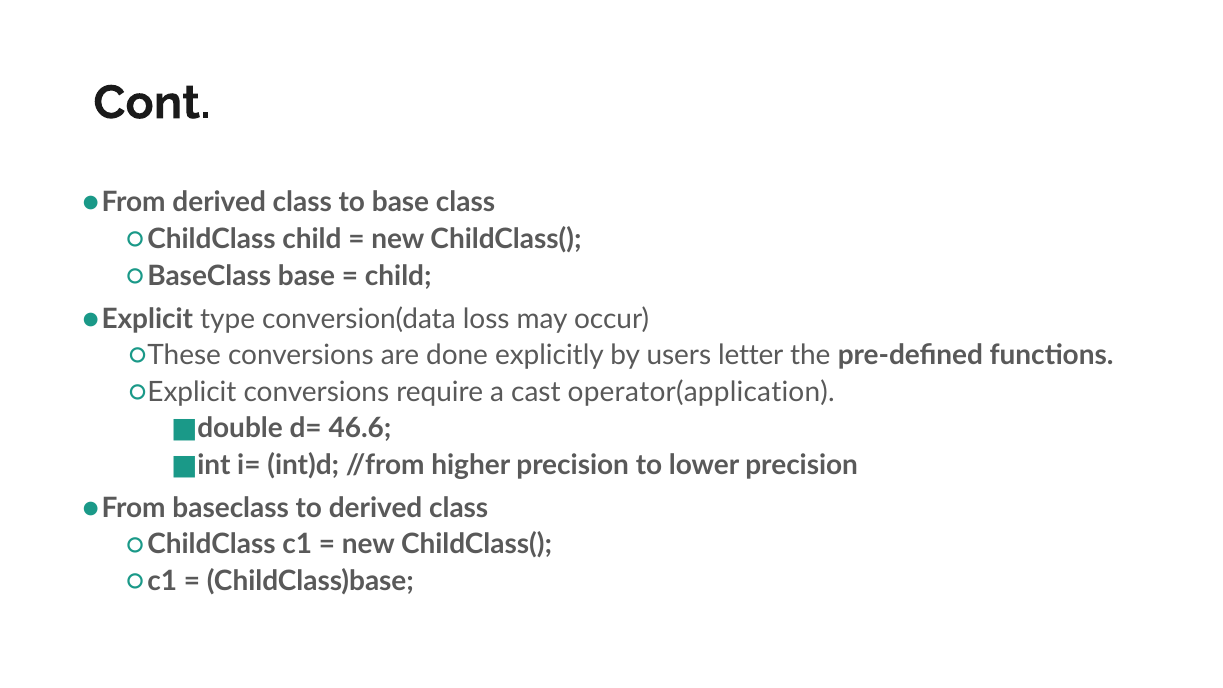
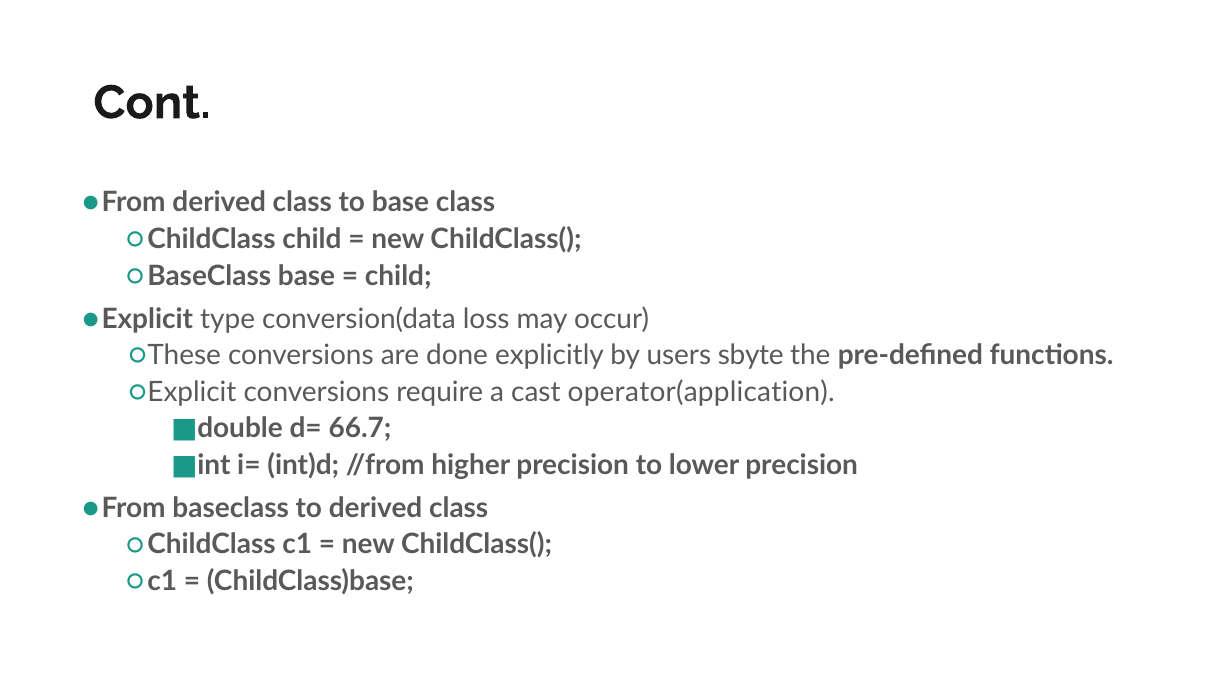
letter: letter -> sbyte (751, 355)
46.6: 46.6 -> 66.7 (360, 429)
